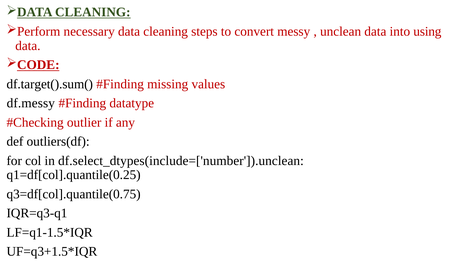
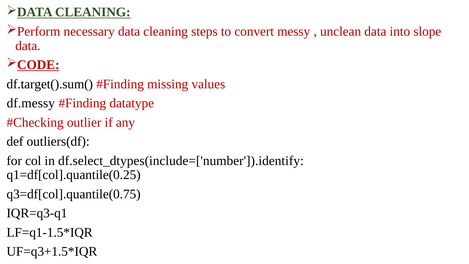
using: using -> slope (427, 31)
df.select_dtypes(include=['number']).unclean: df.select_dtypes(include=['number']).unclean -> df.select_dtypes(include=['number']).identify (181, 161)
